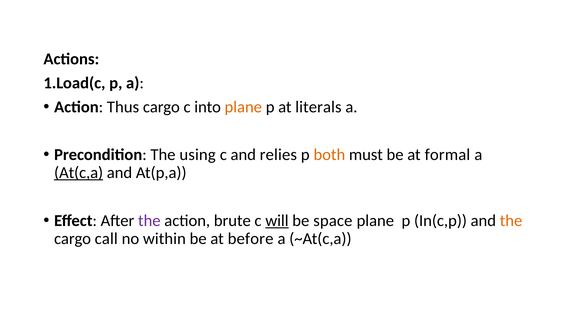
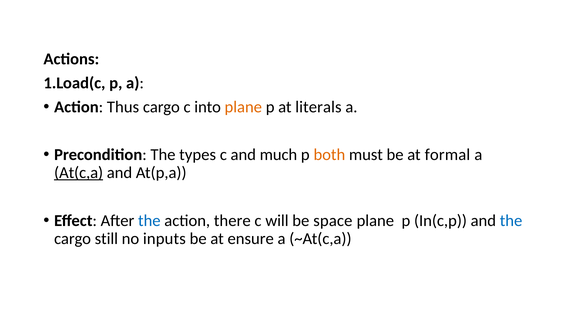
using: using -> types (198, 155)
relies: relies -> much (278, 155)
the colour: purple -> blue (149, 220)
brute: brute -> there (232, 220)
will underline: present -> none (277, 220)
the colour: orange -> blue (511, 220)
call: call -> still (106, 238)
within: within -> inputs (164, 238)
before: before -> ensure (251, 238)
